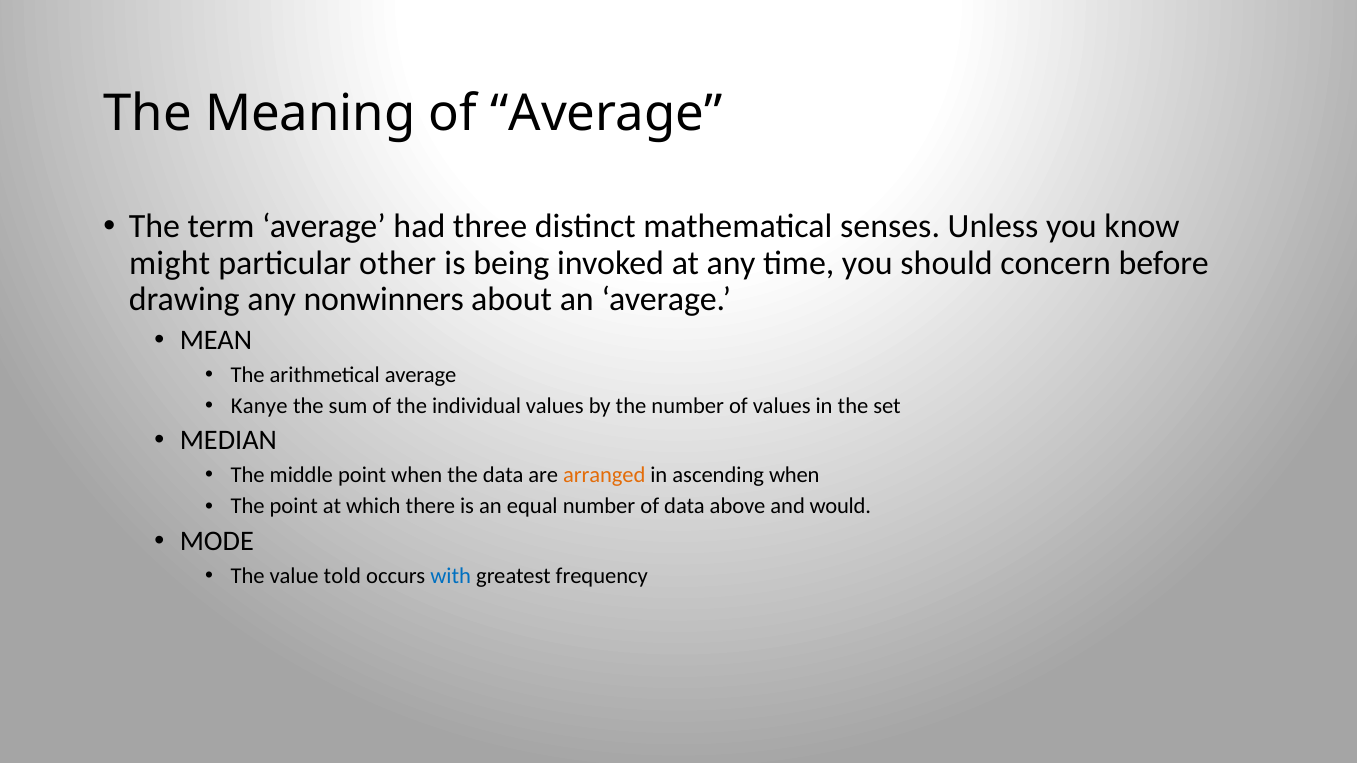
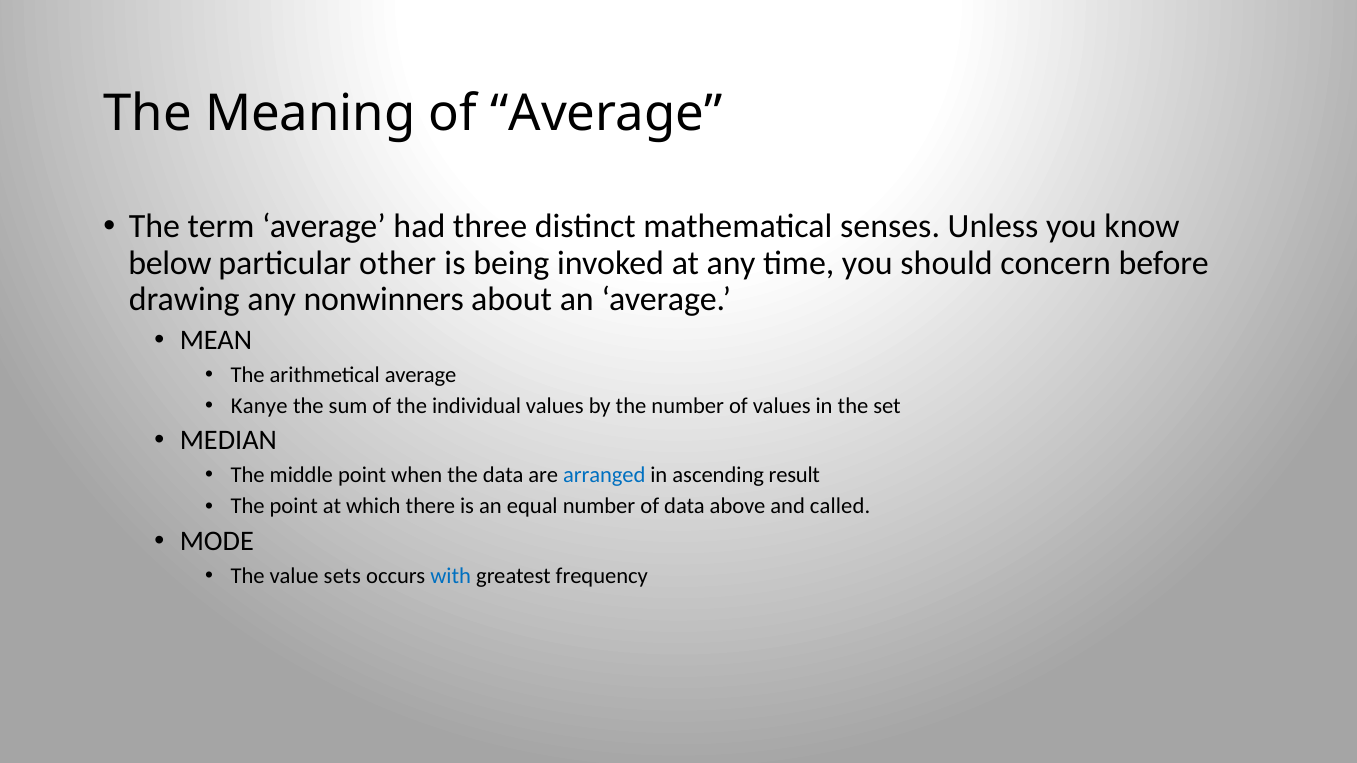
might: might -> below (170, 263)
arranged colour: orange -> blue (604, 475)
ascending when: when -> result (794, 475)
would: would -> called (840, 507)
told: told -> sets (342, 576)
